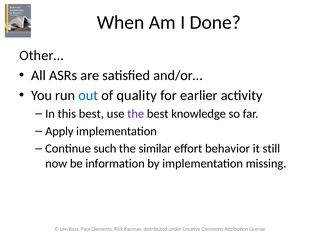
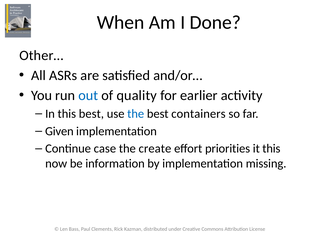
the colour: purple -> blue (136, 114)
knowledge: knowledge -> containers (198, 114)
Apply: Apply -> Given (59, 131)
such: such -> case (105, 149)
similar: similar -> create (155, 149)
behavior: behavior -> priorities (228, 149)
it still: still -> this (271, 149)
